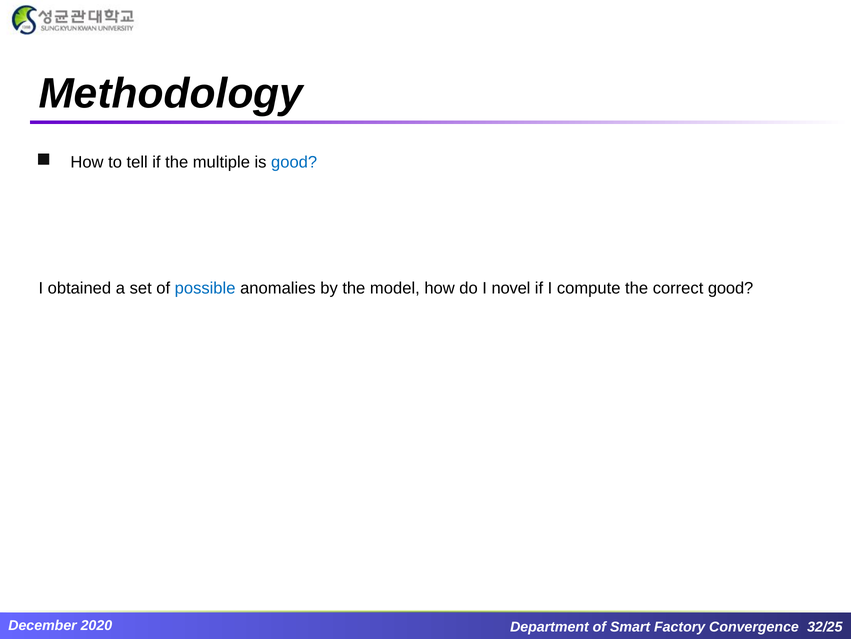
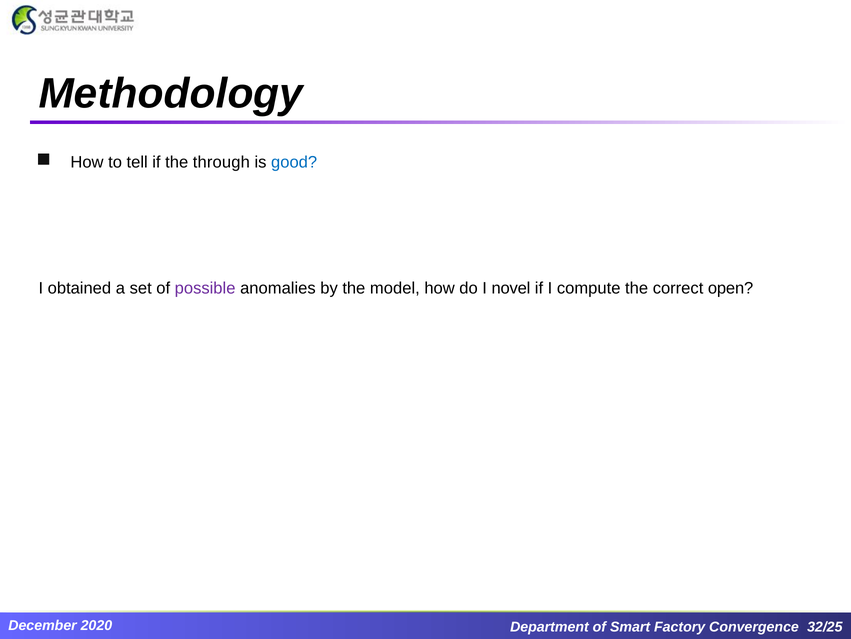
multiple: multiple -> through (221, 162)
possible colour: blue -> purple (205, 288)
correct good: good -> open (731, 288)
